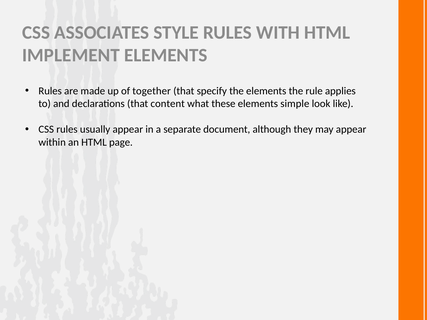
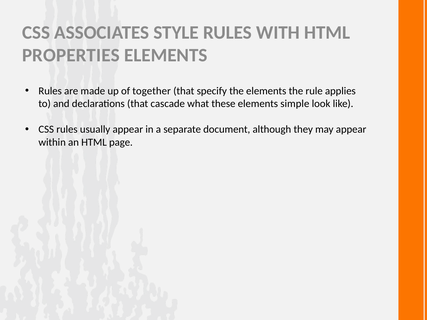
IMPLEMENT: IMPLEMENT -> PROPERTIES (71, 55)
content: content -> cascade (168, 104)
